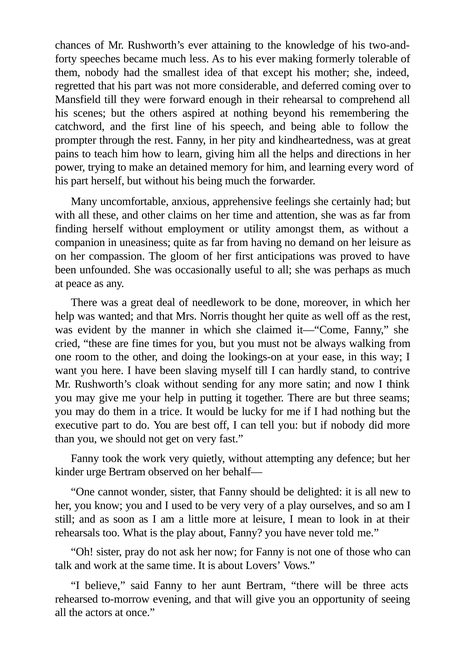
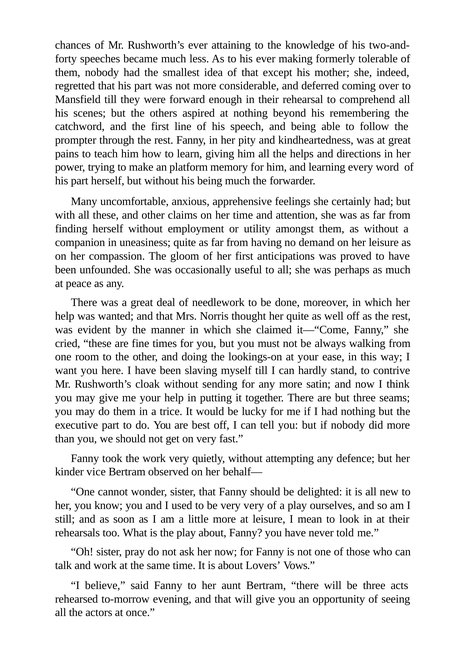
detained: detained -> platform (189, 167)
urge: urge -> vice (96, 471)
